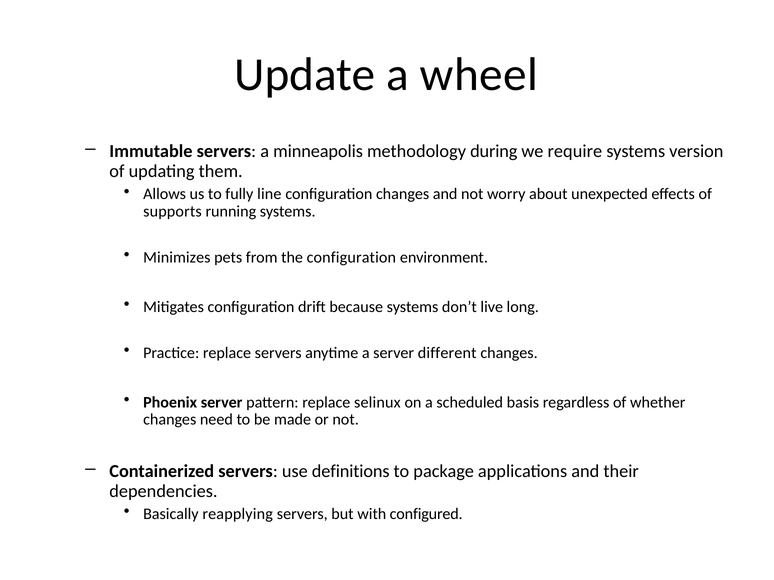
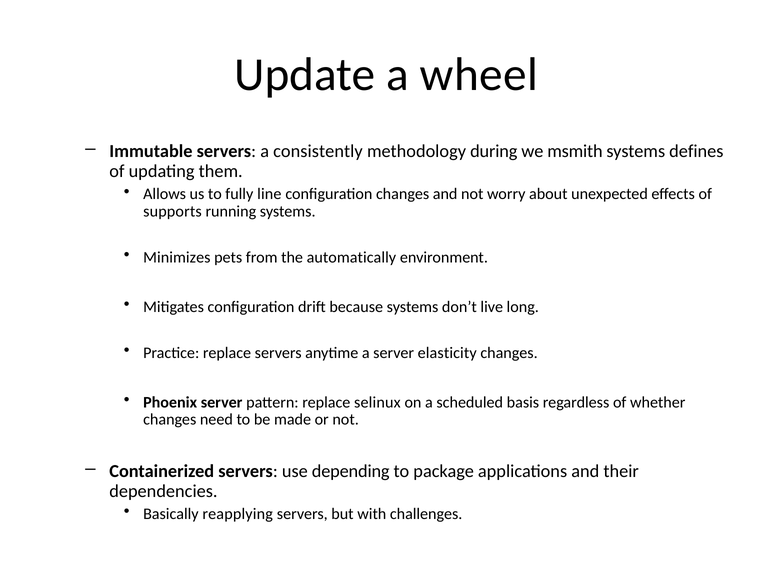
minneapolis: minneapolis -> consistently (318, 152)
require: require -> msmith (575, 152)
version: version -> defines (696, 152)
the configuration: configuration -> automatically (351, 258)
different: different -> elasticity (447, 353)
definitions: definitions -> depending (351, 472)
configured: configured -> challenges (426, 514)
